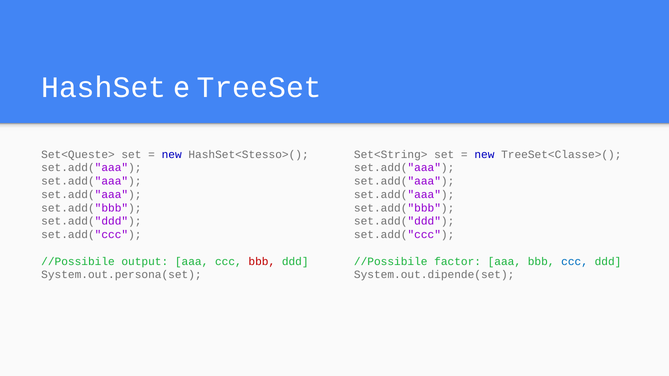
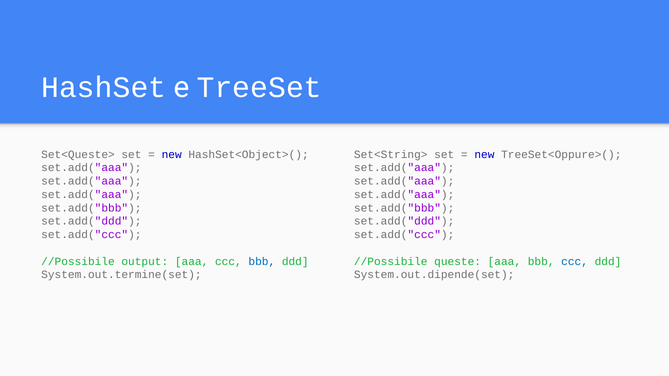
HashSet<Stesso>(: HashSet<Stesso>( -> HashSet<Object>( (249, 155)
TreeSet<Classe>(: TreeSet<Classe>( -> TreeSet<Oppure>( (561, 155)
bbb colour: red -> blue (262, 262)
factor: factor -> queste (458, 262)
System.out.persona(set: System.out.persona(set -> System.out.termine(set (121, 275)
